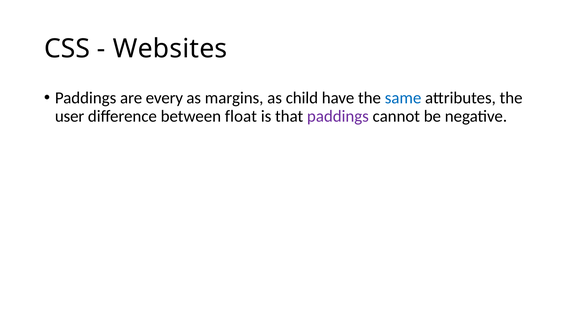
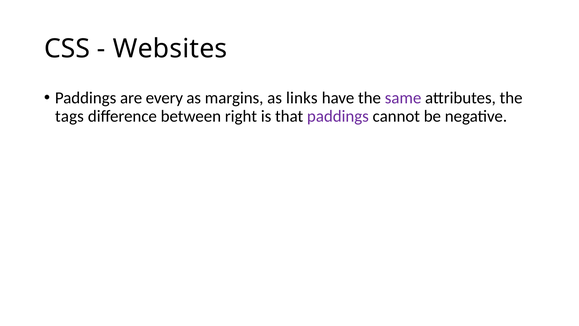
child: child -> links (302, 98)
same colour: blue -> purple (403, 98)
user: user -> tags (69, 116)
float: float -> right (241, 116)
